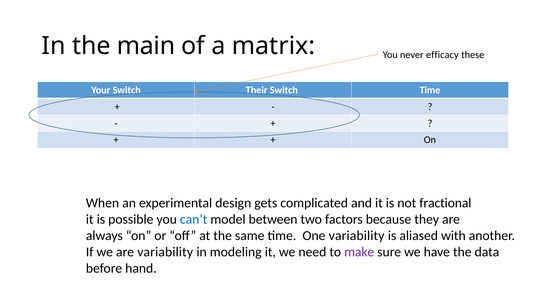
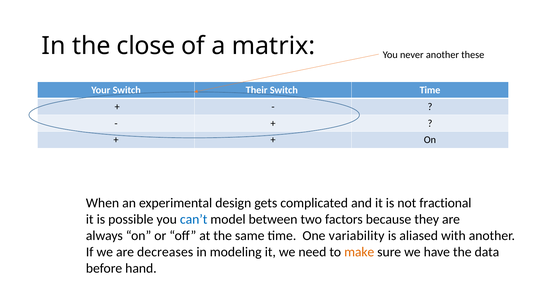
main: main -> close (146, 46)
never efficacy: efficacy -> another (442, 55)
are variability: variability -> decreases (165, 252)
make colour: purple -> orange (359, 252)
